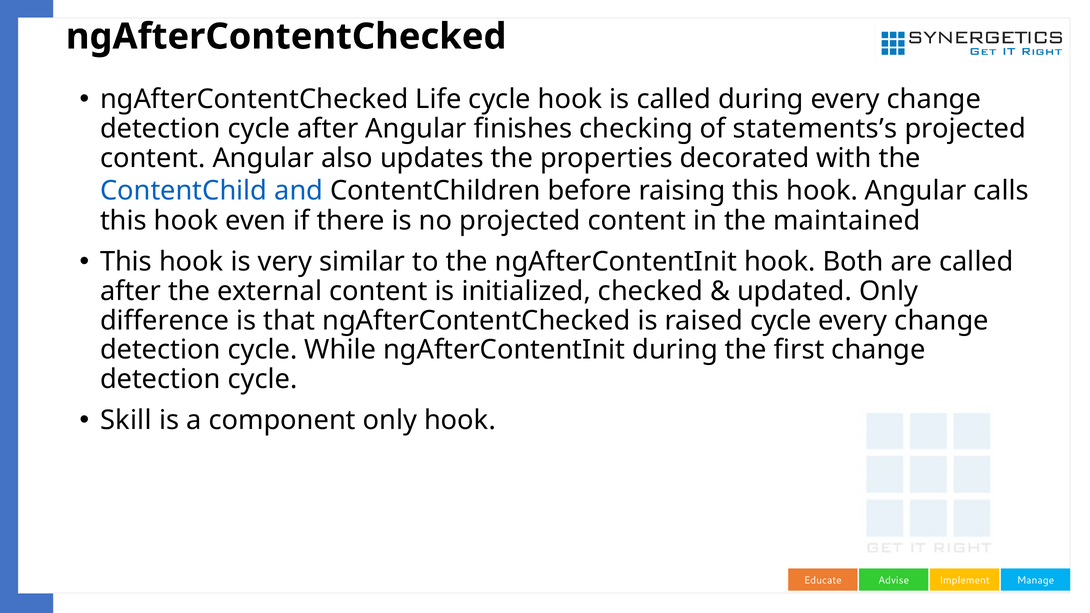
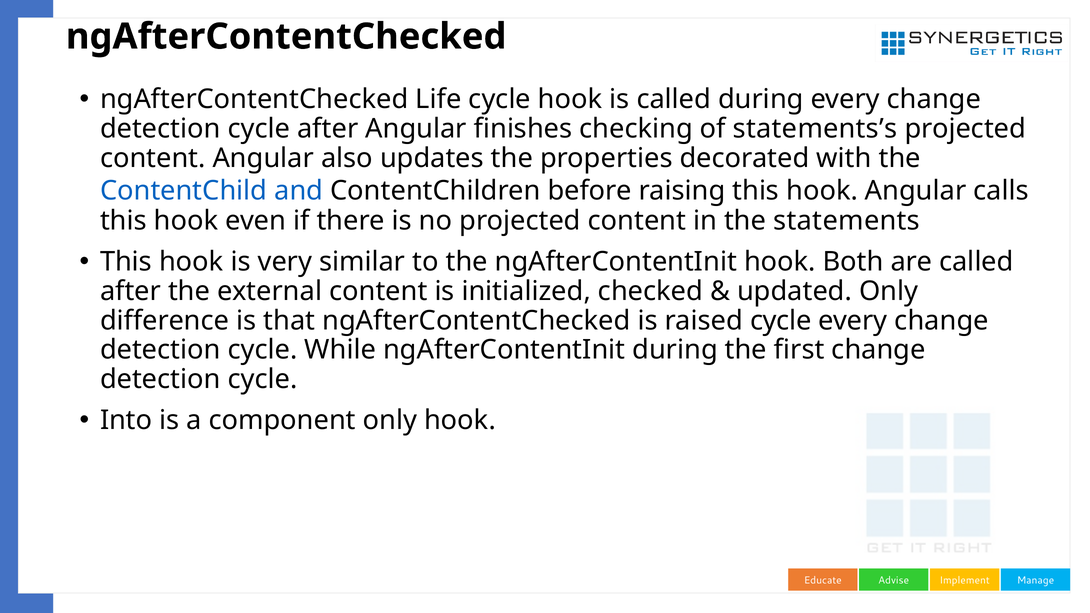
maintained: maintained -> statements (847, 221)
Skill: Skill -> Into (126, 420)
